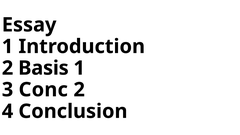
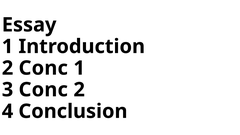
2 Basis: Basis -> Conc (43, 68)
